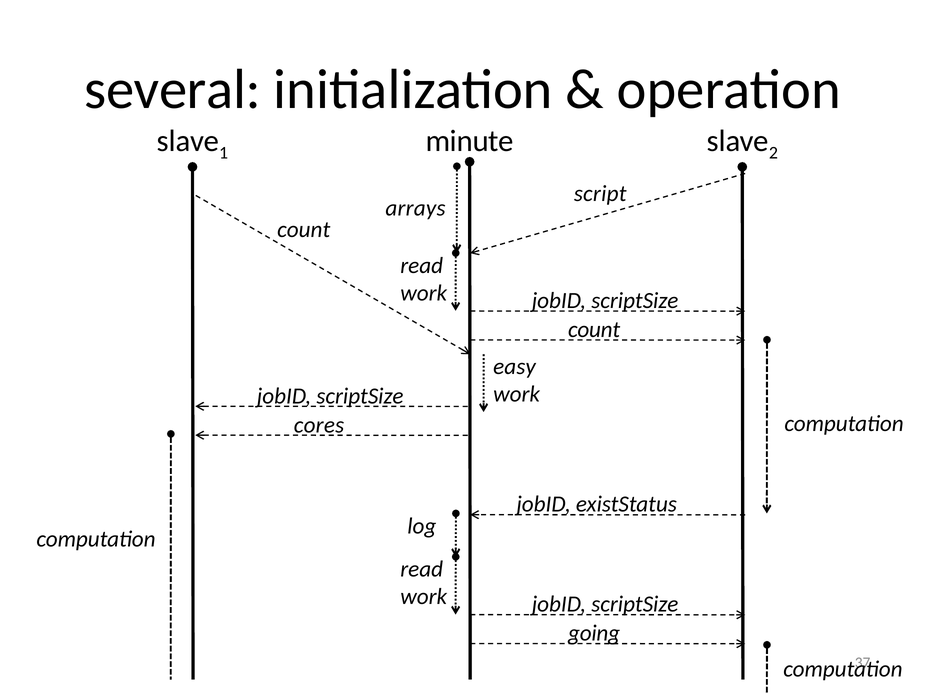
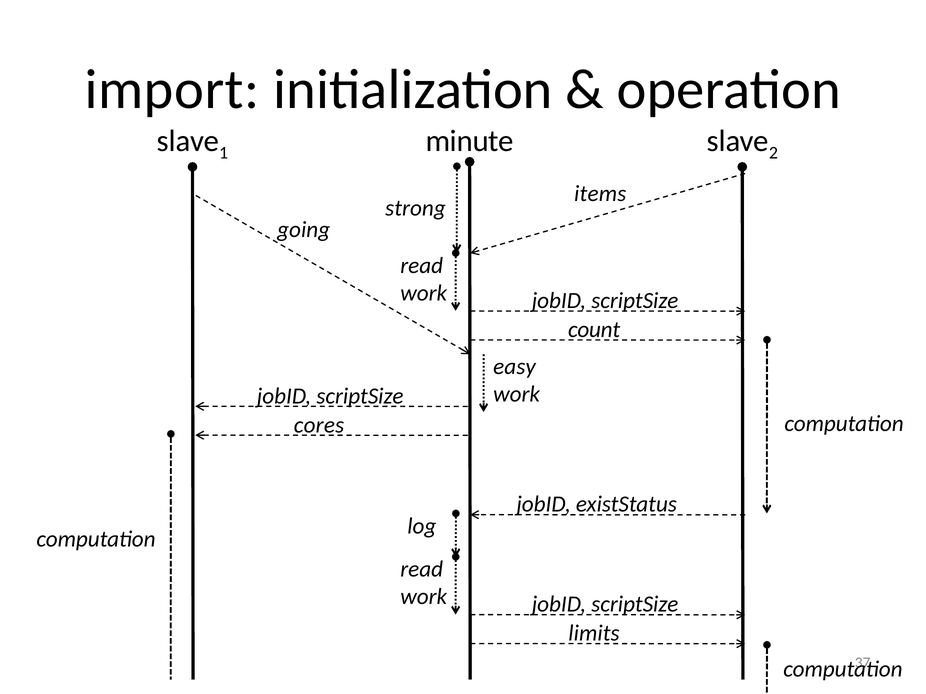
several: several -> import (172, 90)
script: script -> items (600, 194)
arrays: arrays -> strong (416, 208)
count: count -> going (304, 230)
going: going -> limits (594, 634)
